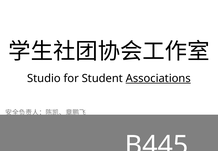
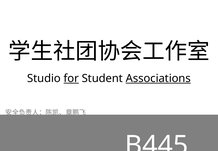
for underline: none -> present (71, 78)
